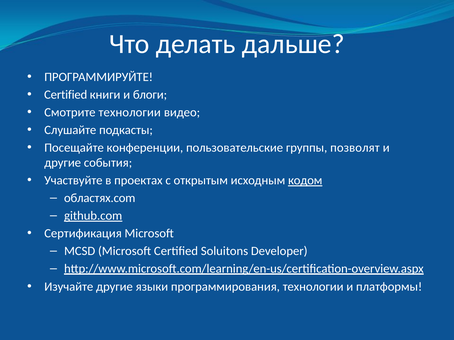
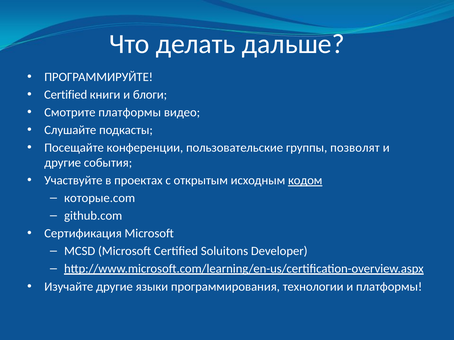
Смотрите технологии: технологии -> платформы (130, 113)
областях.com: областях.com -> которые.com (100, 198)
github.com underline: present -> none (93, 216)
